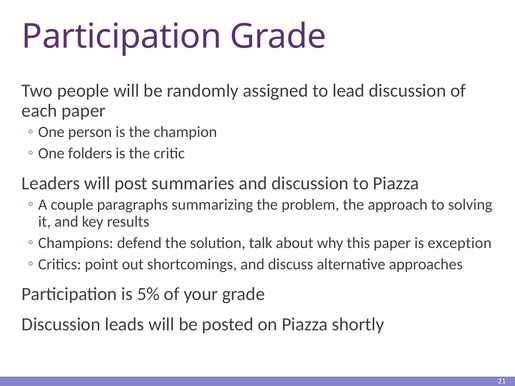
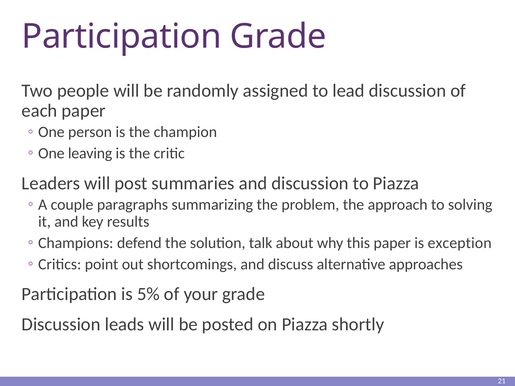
folders: folders -> leaving (90, 153)
